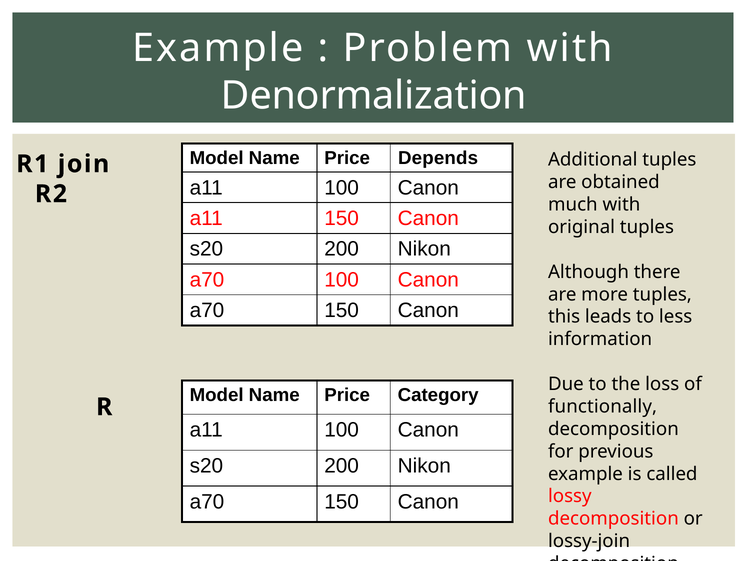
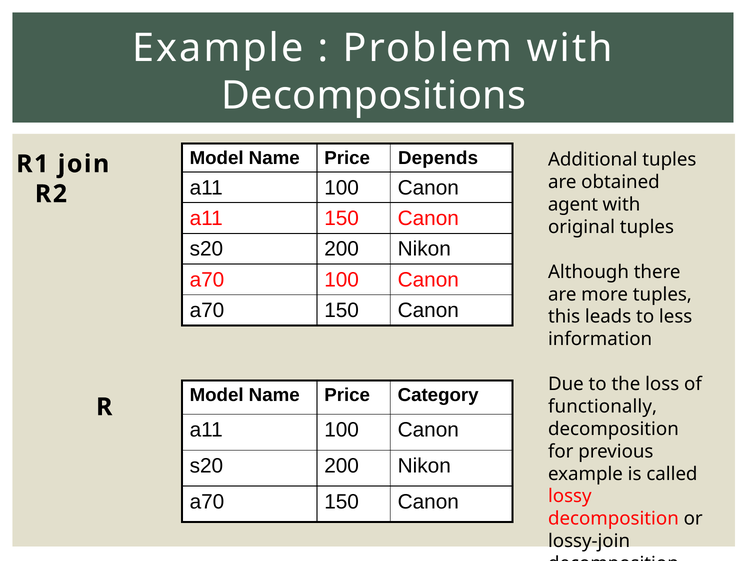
Denormalization: Denormalization -> Decompositions (374, 96)
much: much -> agent (573, 205)
